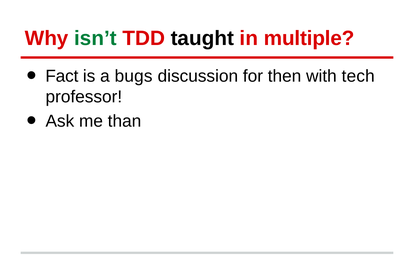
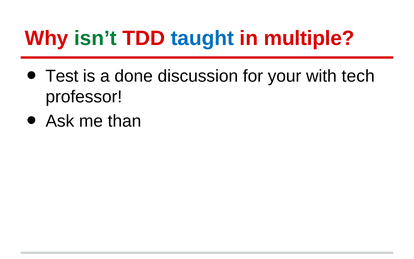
taught colour: black -> blue (202, 38)
Fact: Fact -> Test (62, 76)
bugs: bugs -> done (134, 76)
then: then -> your (285, 76)
